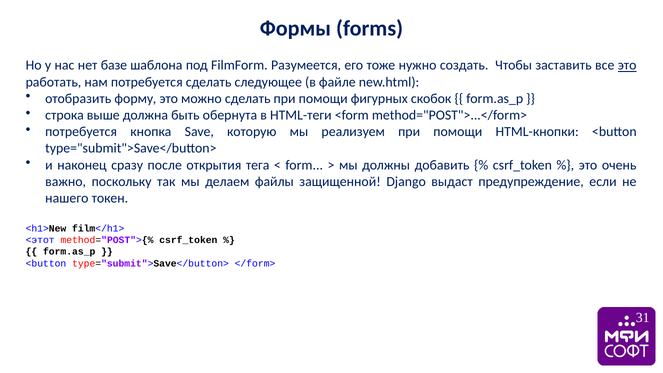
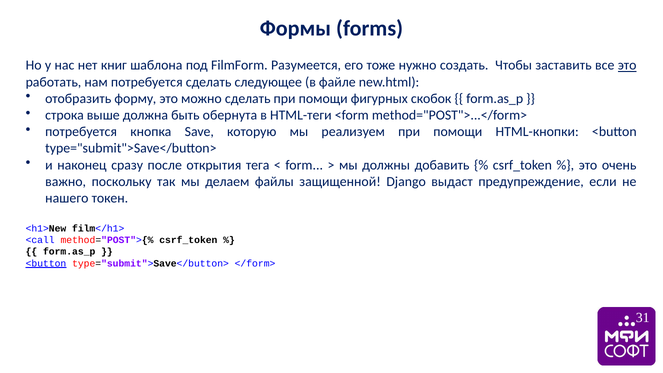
базе: базе -> книг (114, 65)
<этот: <этот -> <call (40, 240)
<button underline: none -> present (46, 263)
